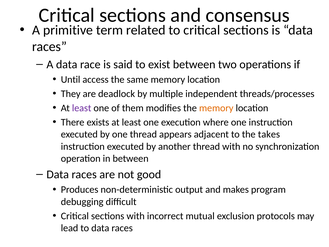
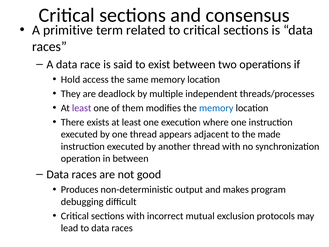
Until: Until -> Hold (71, 79)
memory colour: orange -> blue (216, 108)
takes: takes -> made (269, 134)
